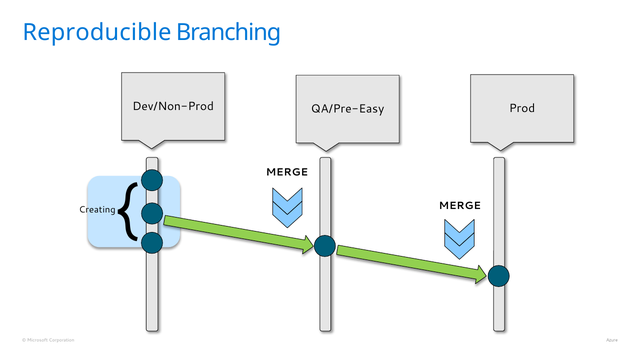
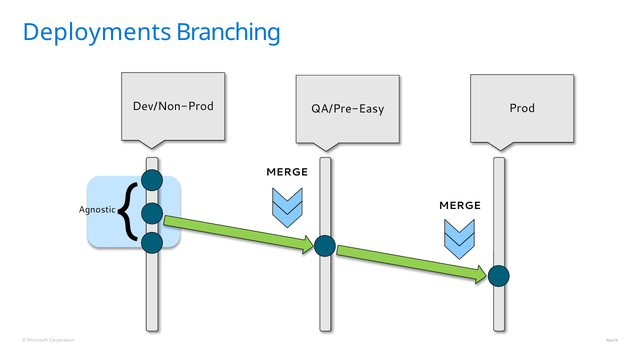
Reproducible: Reproducible -> Deployments (97, 33)
Creating: Creating -> Agnostic (97, 210)
